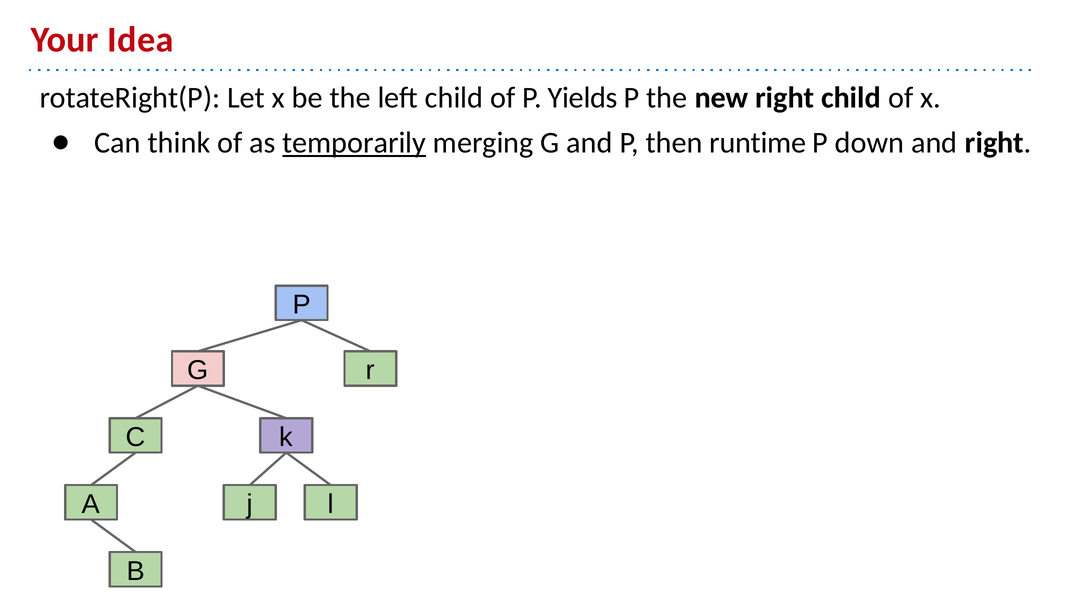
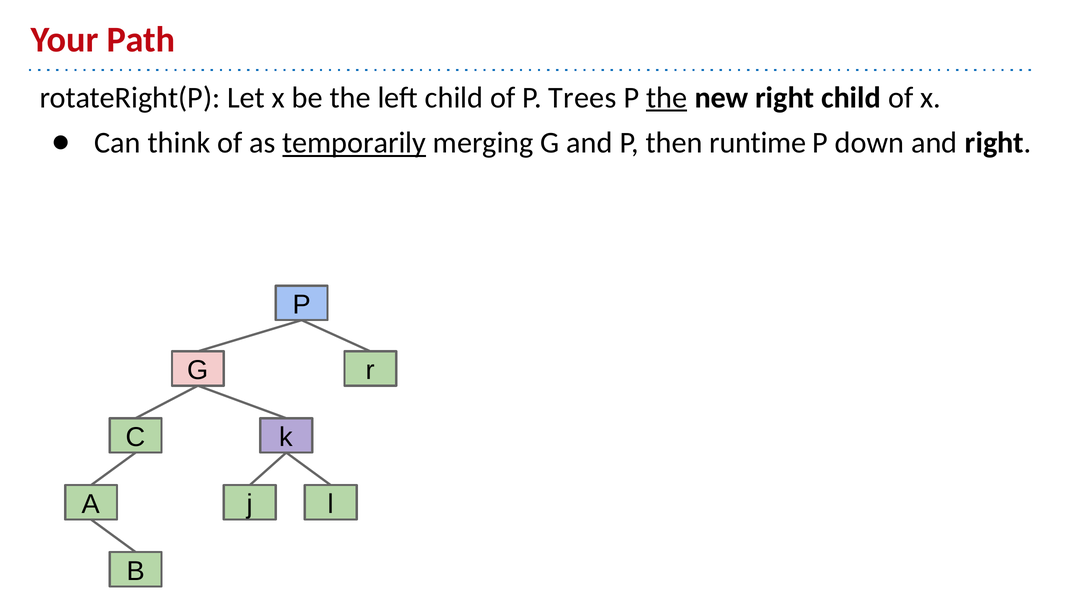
Idea: Idea -> Path (141, 40)
Yields: Yields -> Trees (582, 97)
the underline: none -> present (667, 97)
